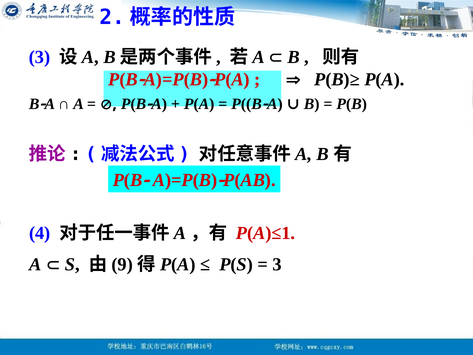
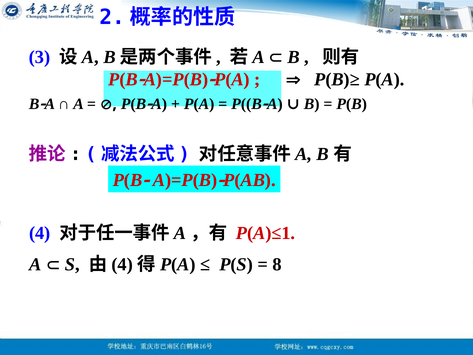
9: 9 -> 4 (122, 264)
3: 3 -> 8 (277, 264)
